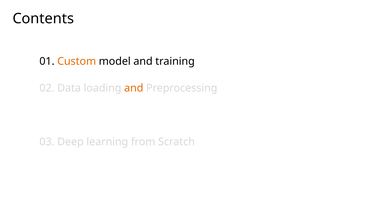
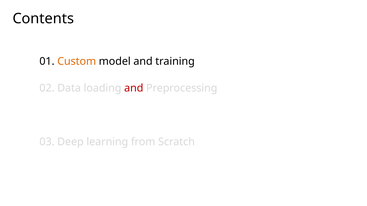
and colour: orange -> red (134, 88)
